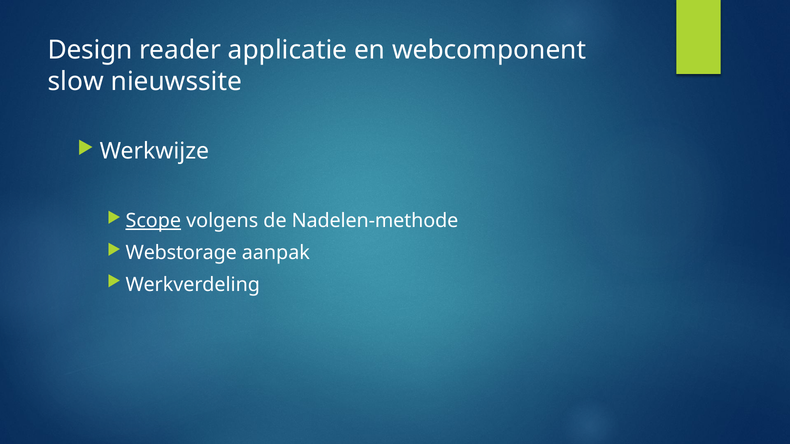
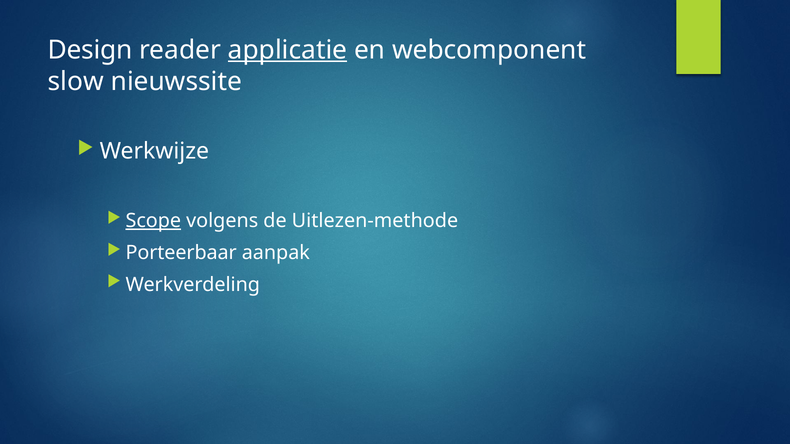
applicatie underline: none -> present (288, 50)
Nadelen-methode: Nadelen-methode -> Uitlezen-methode (375, 221)
Webstorage: Webstorage -> Porteerbaar (181, 253)
